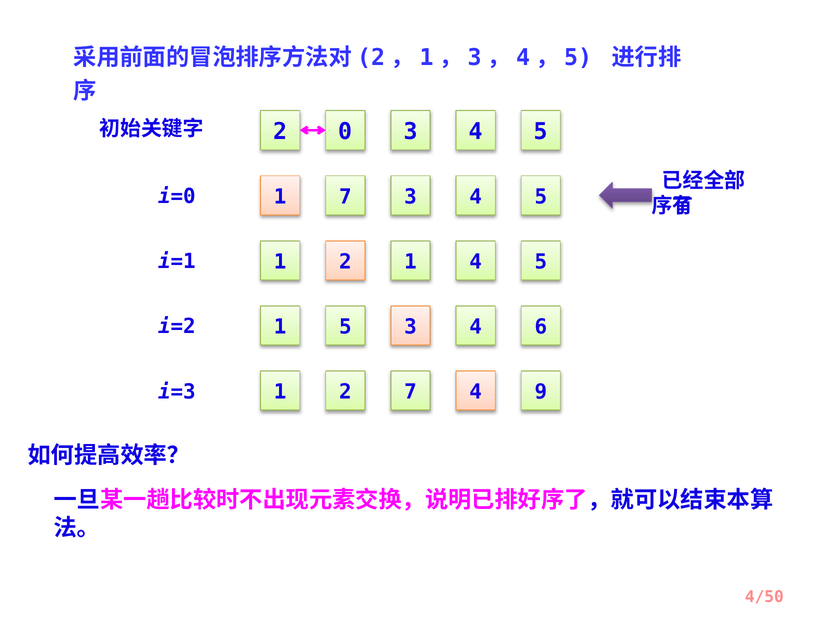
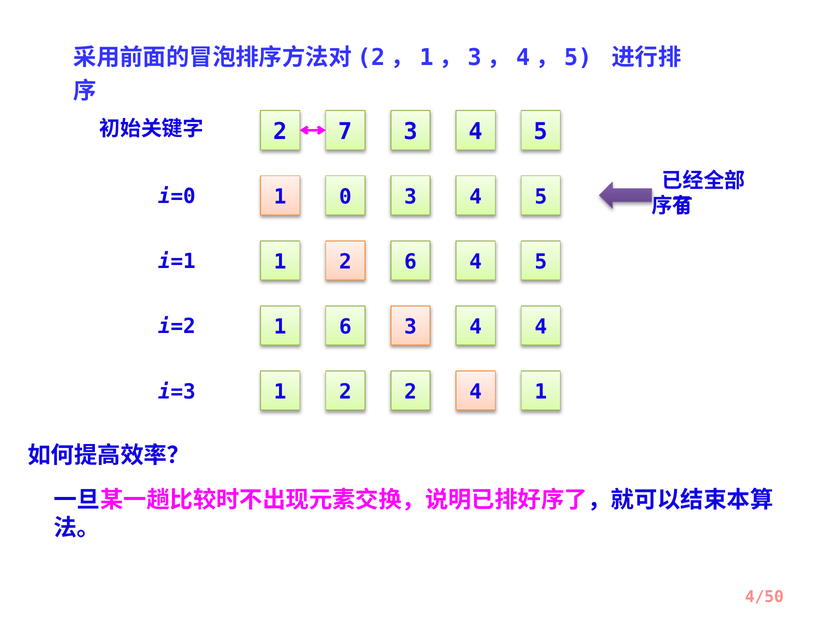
0: 0 -> 7 (345, 132)
1 7: 7 -> 0 (345, 197)
2 1: 1 -> 6 (410, 262)
1 5: 5 -> 6 (345, 327)
4 6: 6 -> 4 (541, 327)
2 7: 7 -> 2 (410, 392)
4 9: 9 -> 1 (541, 392)
